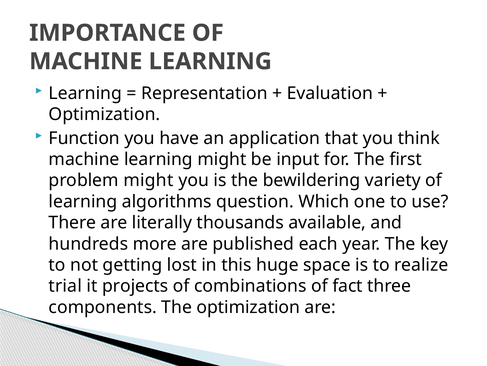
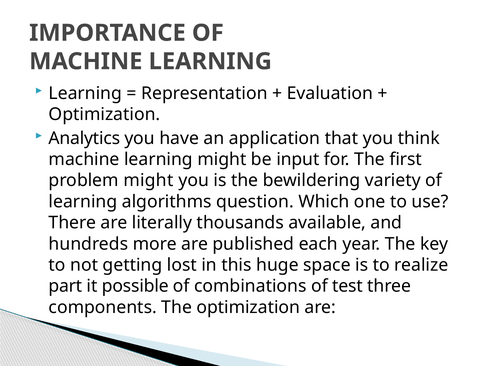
Function: Function -> Analytics (84, 138)
trial: trial -> part (65, 286)
projects: projects -> possible (135, 286)
fact: fact -> test (348, 286)
